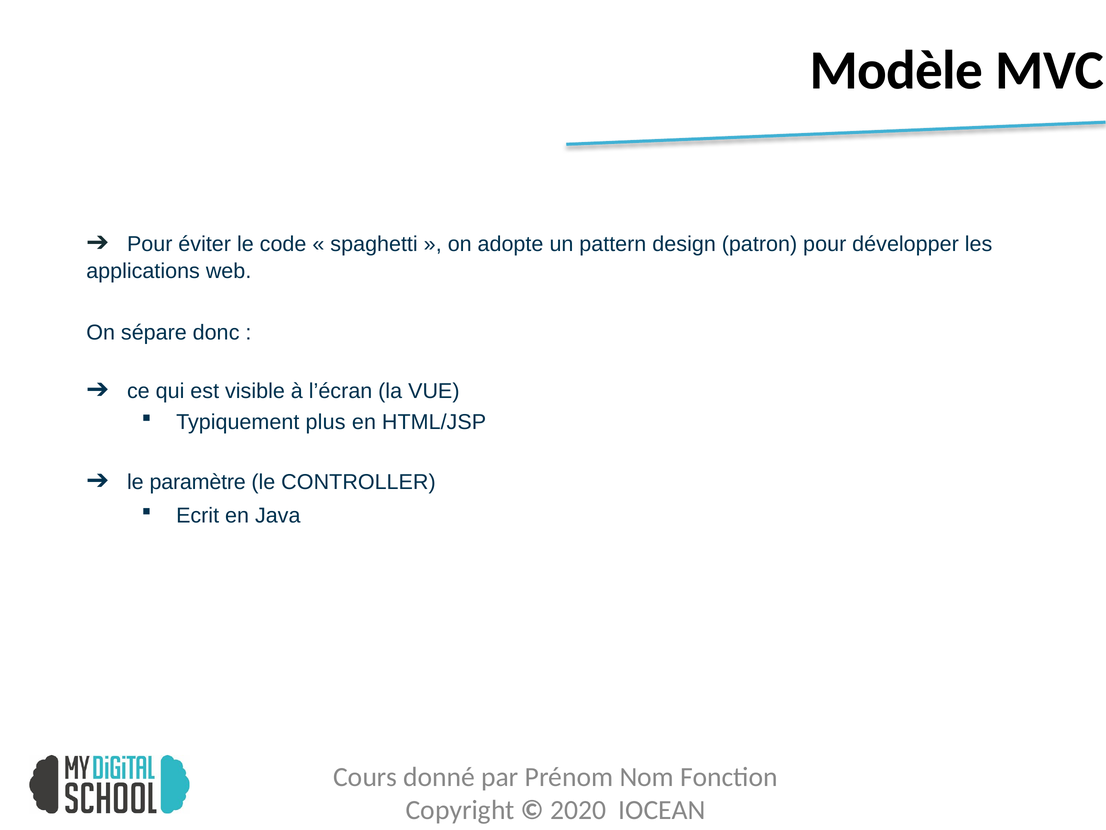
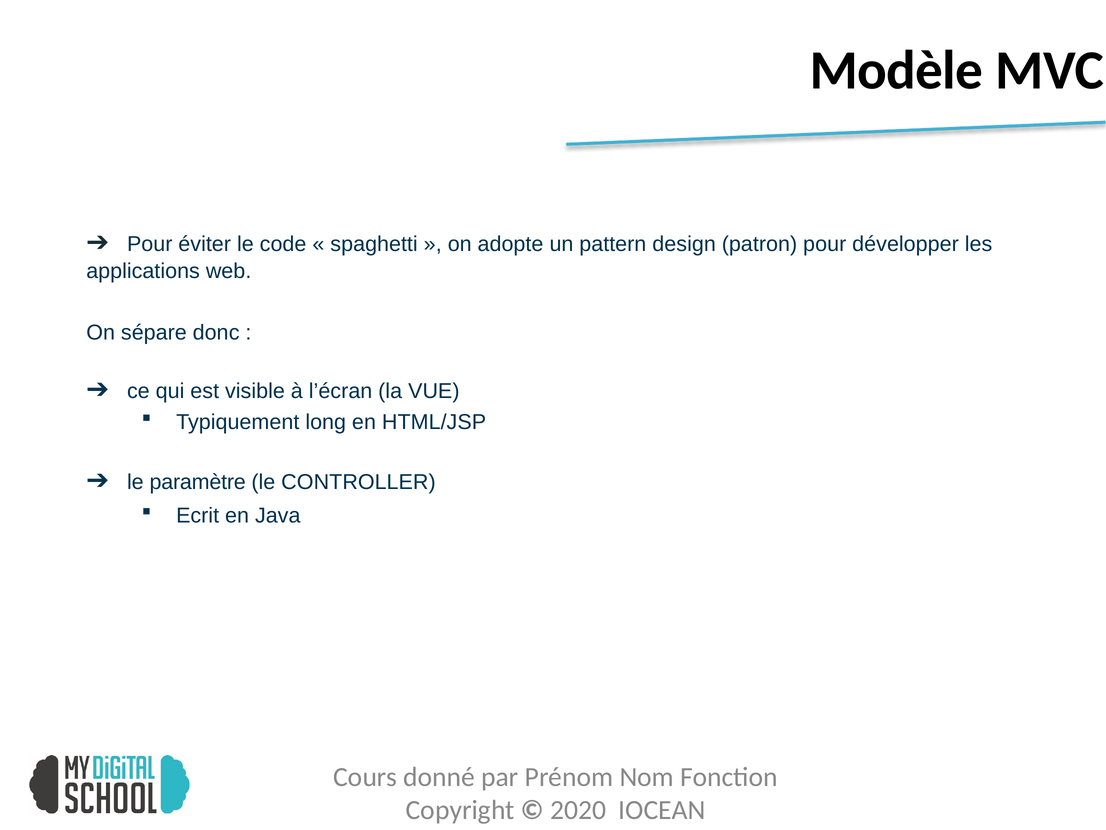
plus: plus -> long (326, 422)
